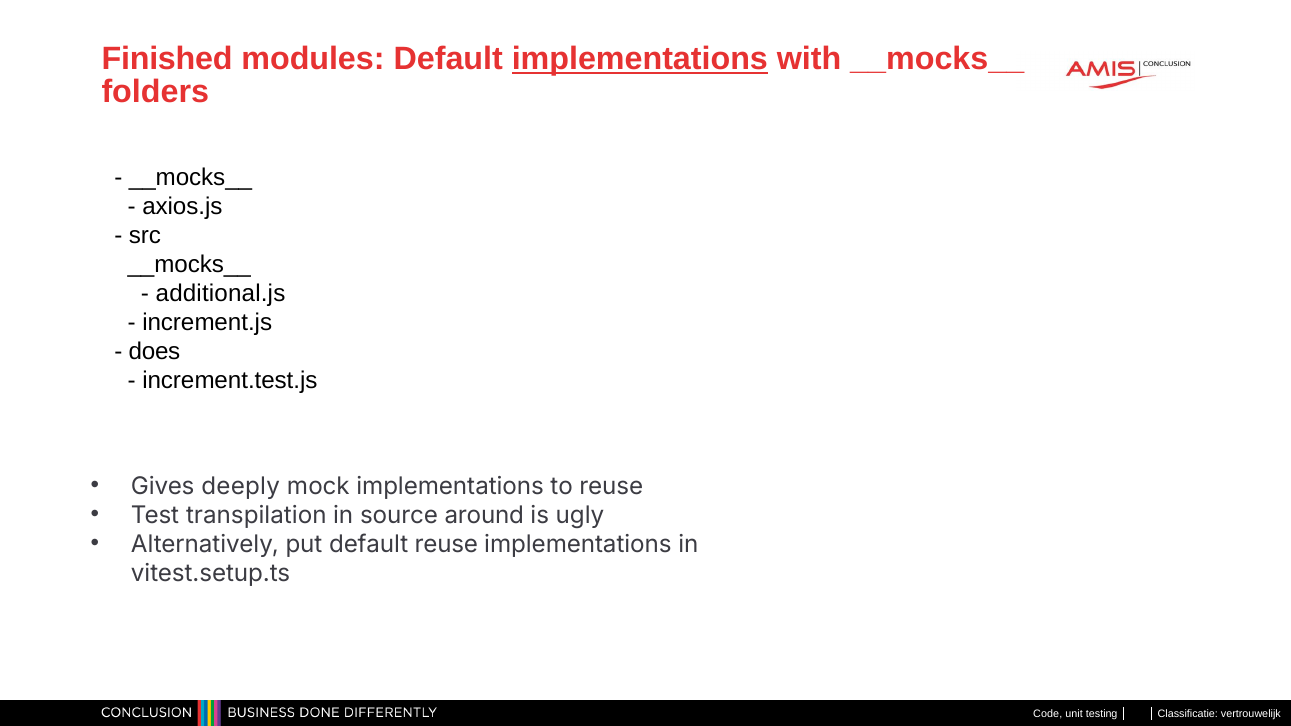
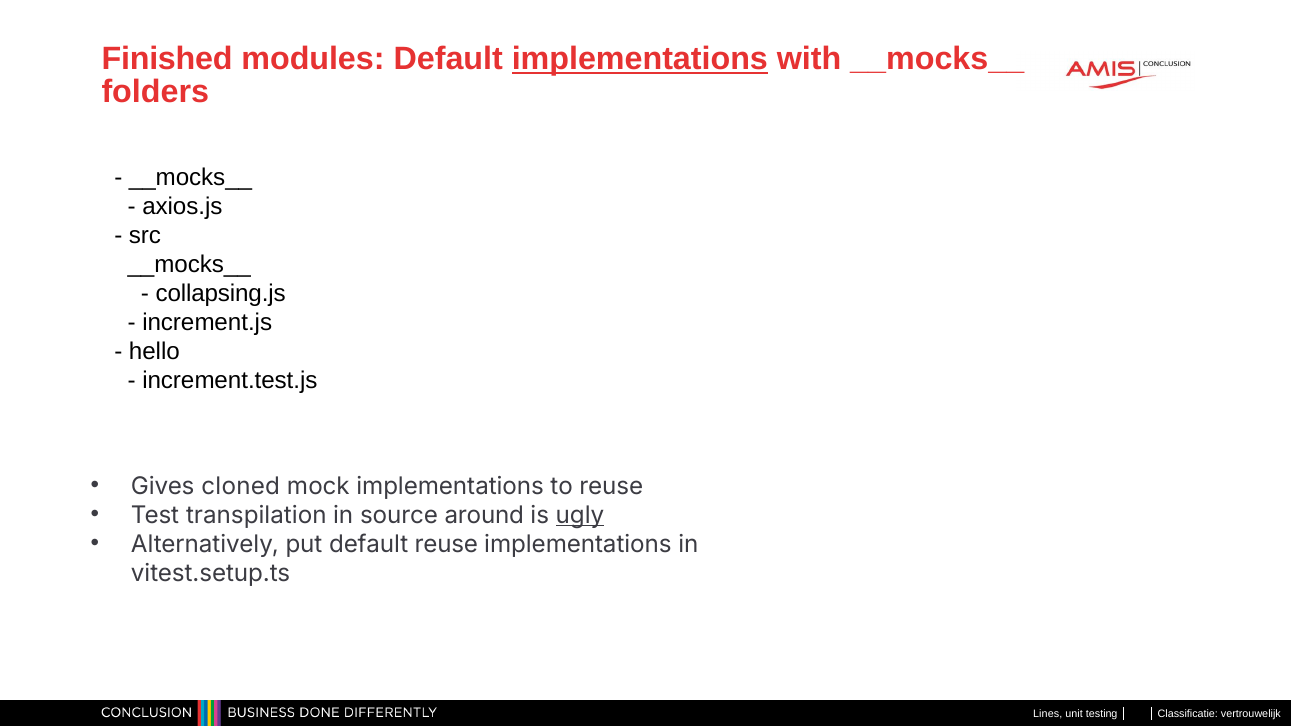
additional.js: additional.js -> collapsing.js (221, 294)
does: does -> hello (154, 352)
deeply: deeply -> cloned (241, 486)
ugly underline: none -> present (580, 515)
Code: Code -> Lines (1048, 714)
